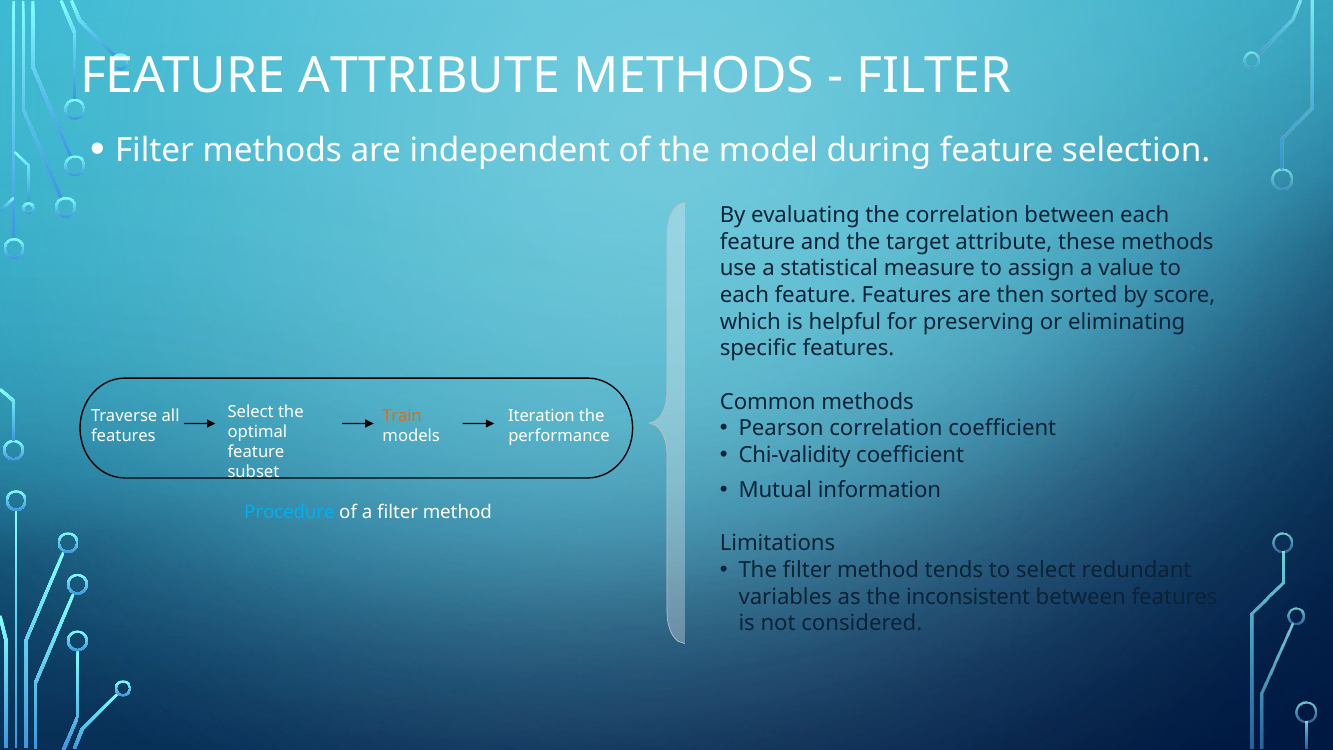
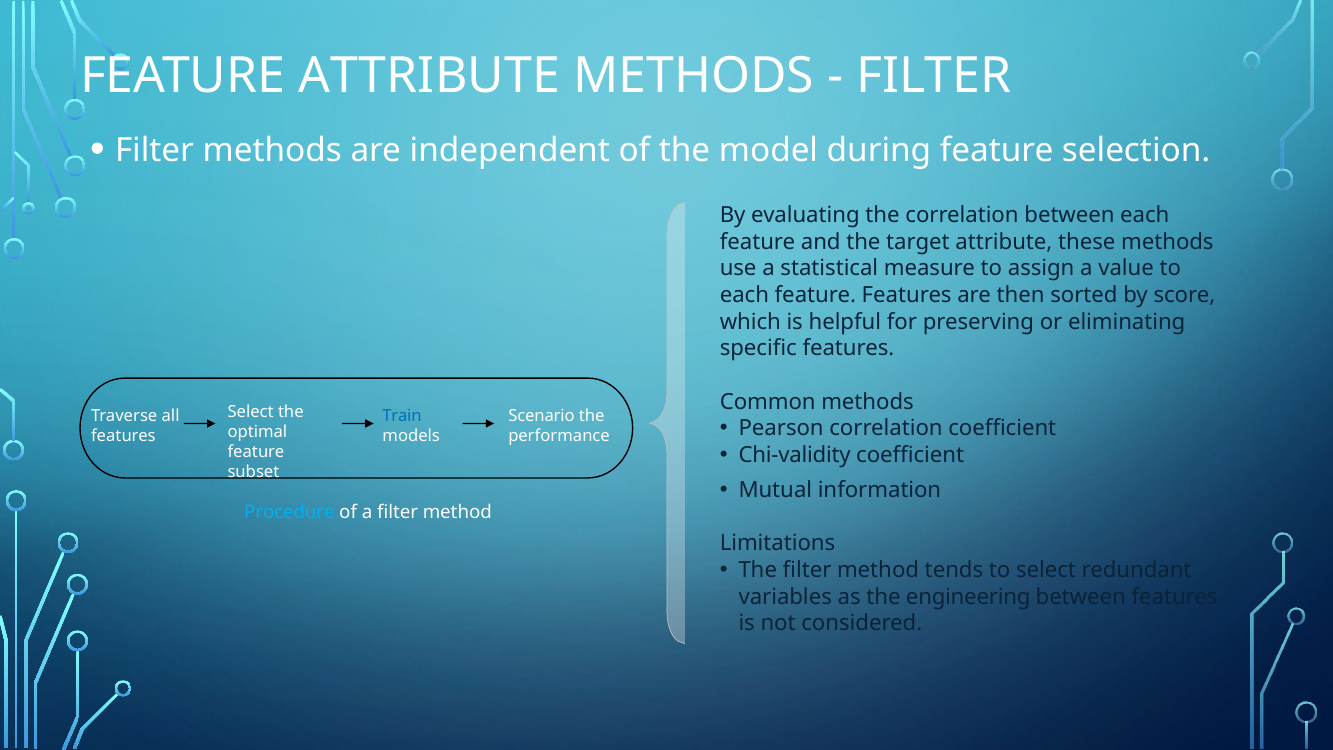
Train colour: orange -> blue (402, 416)
Iteration: Iteration -> Scenario (541, 416)
inconsistent: inconsistent -> engineering (968, 597)
